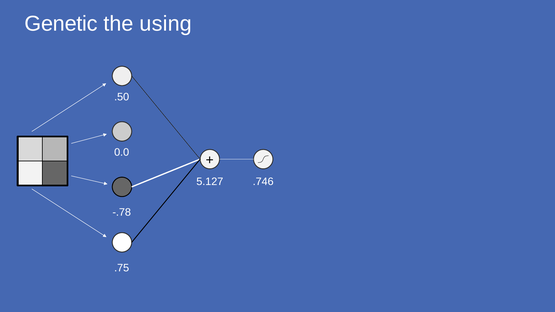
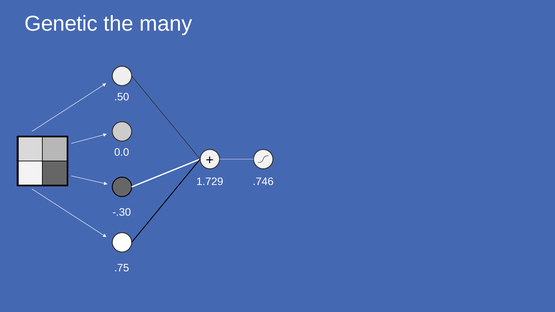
using: using -> many (166, 24)
5.127: 5.127 -> 1.729 (210, 182)
-.78: -.78 -> -.30 (122, 213)
